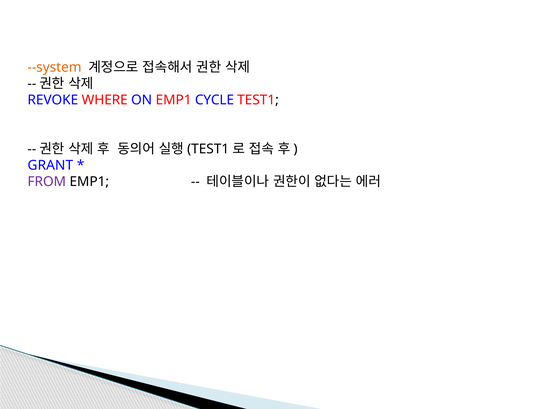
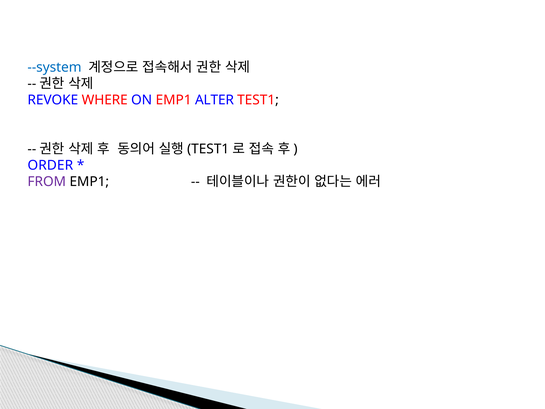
--system colour: orange -> blue (55, 67)
CYCLE: CYCLE -> ALTER (214, 100)
GRANT: GRANT -> ORDER (50, 165)
